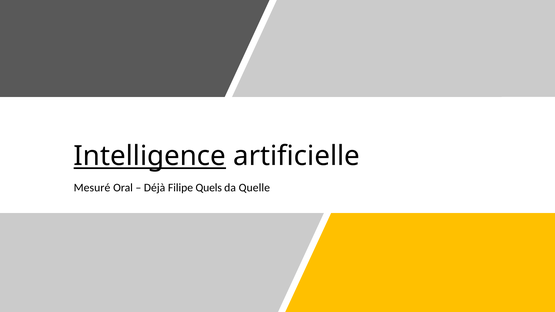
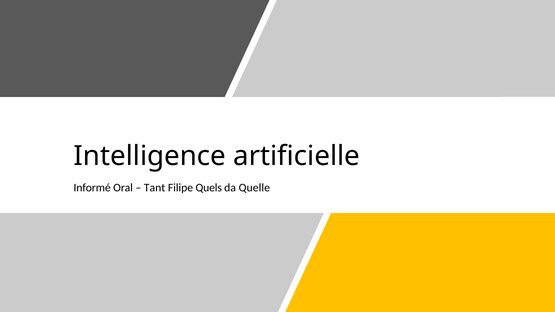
Intelligence underline: present -> none (150, 156)
Mesuré: Mesuré -> Informé (92, 188)
Déjà: Déjà -> Tant (155, 188)
